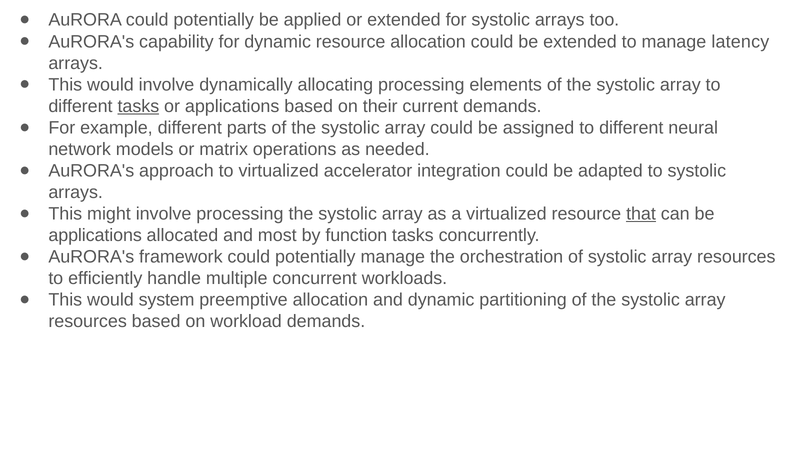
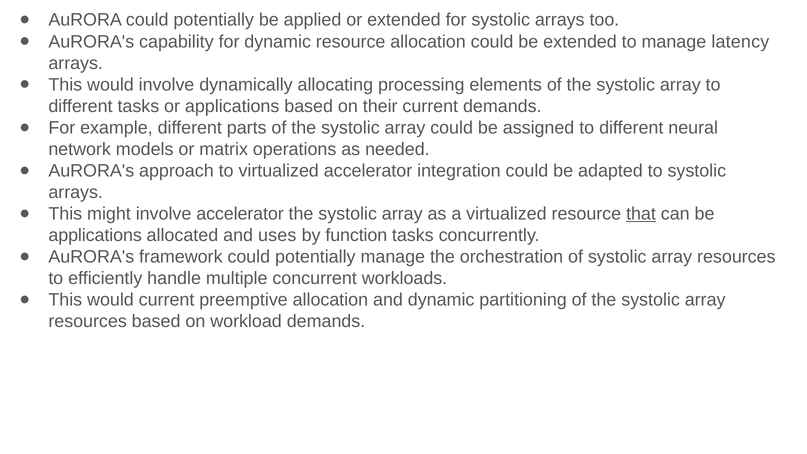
tasks underline: present -> none (138, 106)
involve processing: processing -> accelerator (240, 214)
most: most -> uses (277, 235)
would system: system -> current (167, 300)
